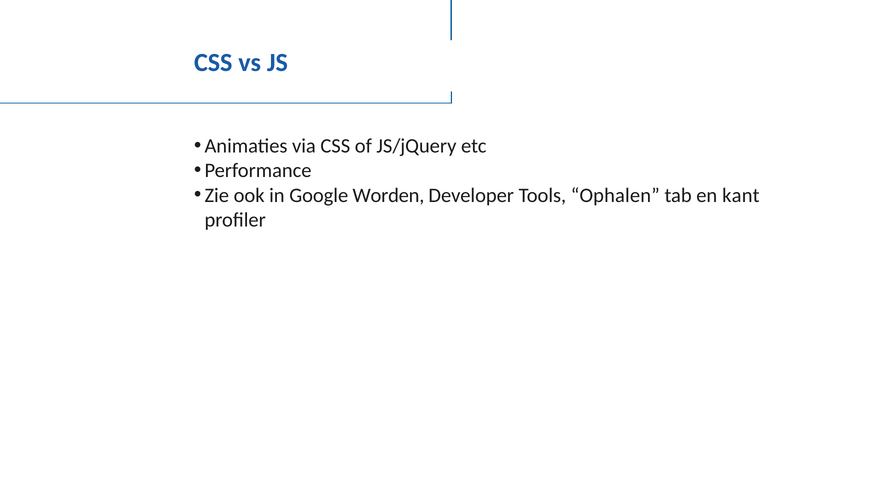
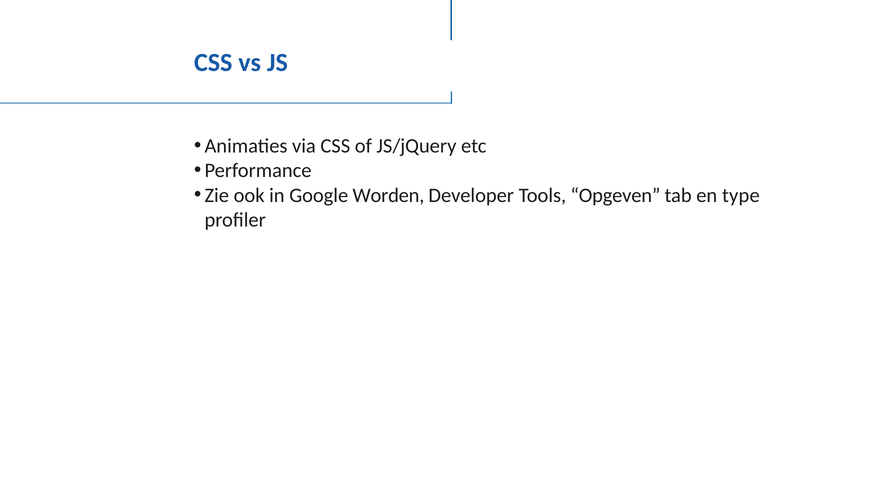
Ophalen: Ophalen -> Opgeven (615, 195)
kant: kant -> type (741, 195)
